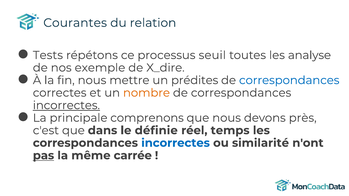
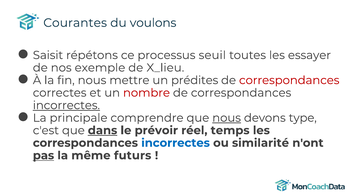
relation: relation -> voulons (153, 23)
Tests: Tests -> Saisit (48, 55)
analyse: analyse -> essayer (309, 55)
X_dire: X_dire -> X_lieu (165, 68)
correspondances colour: blue -> red (289, 80)
nombre colour: orange -> red (146, 93)
comprenons: comprenons -> comprendre (147, 118)
nous underline: none -> present (227, 118)
près: près -> type (303, 118)
dans underline: none -> present (103, 131)
définie: définie -> prévoir (156, 131)
carrée: carrée -> futurs (133, 156)
